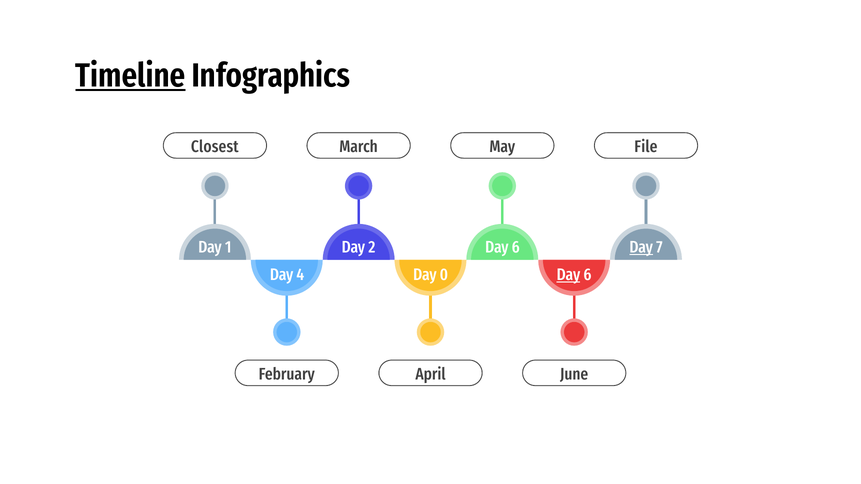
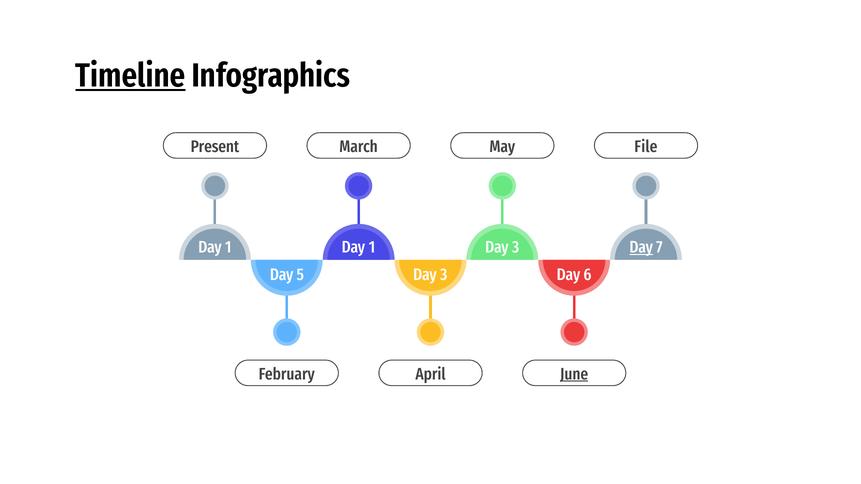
Closest: Closest -> Present (215, 147)
2: 2 -> 1 (372, 247)
6: 6 -> 3 (516, 247)
4: 4 -> 5 (300, 275)
0: 0 -> 3 (444, 275)
Day underline: present -> none (568, 275)
June underline: none -> present (574, 374)
